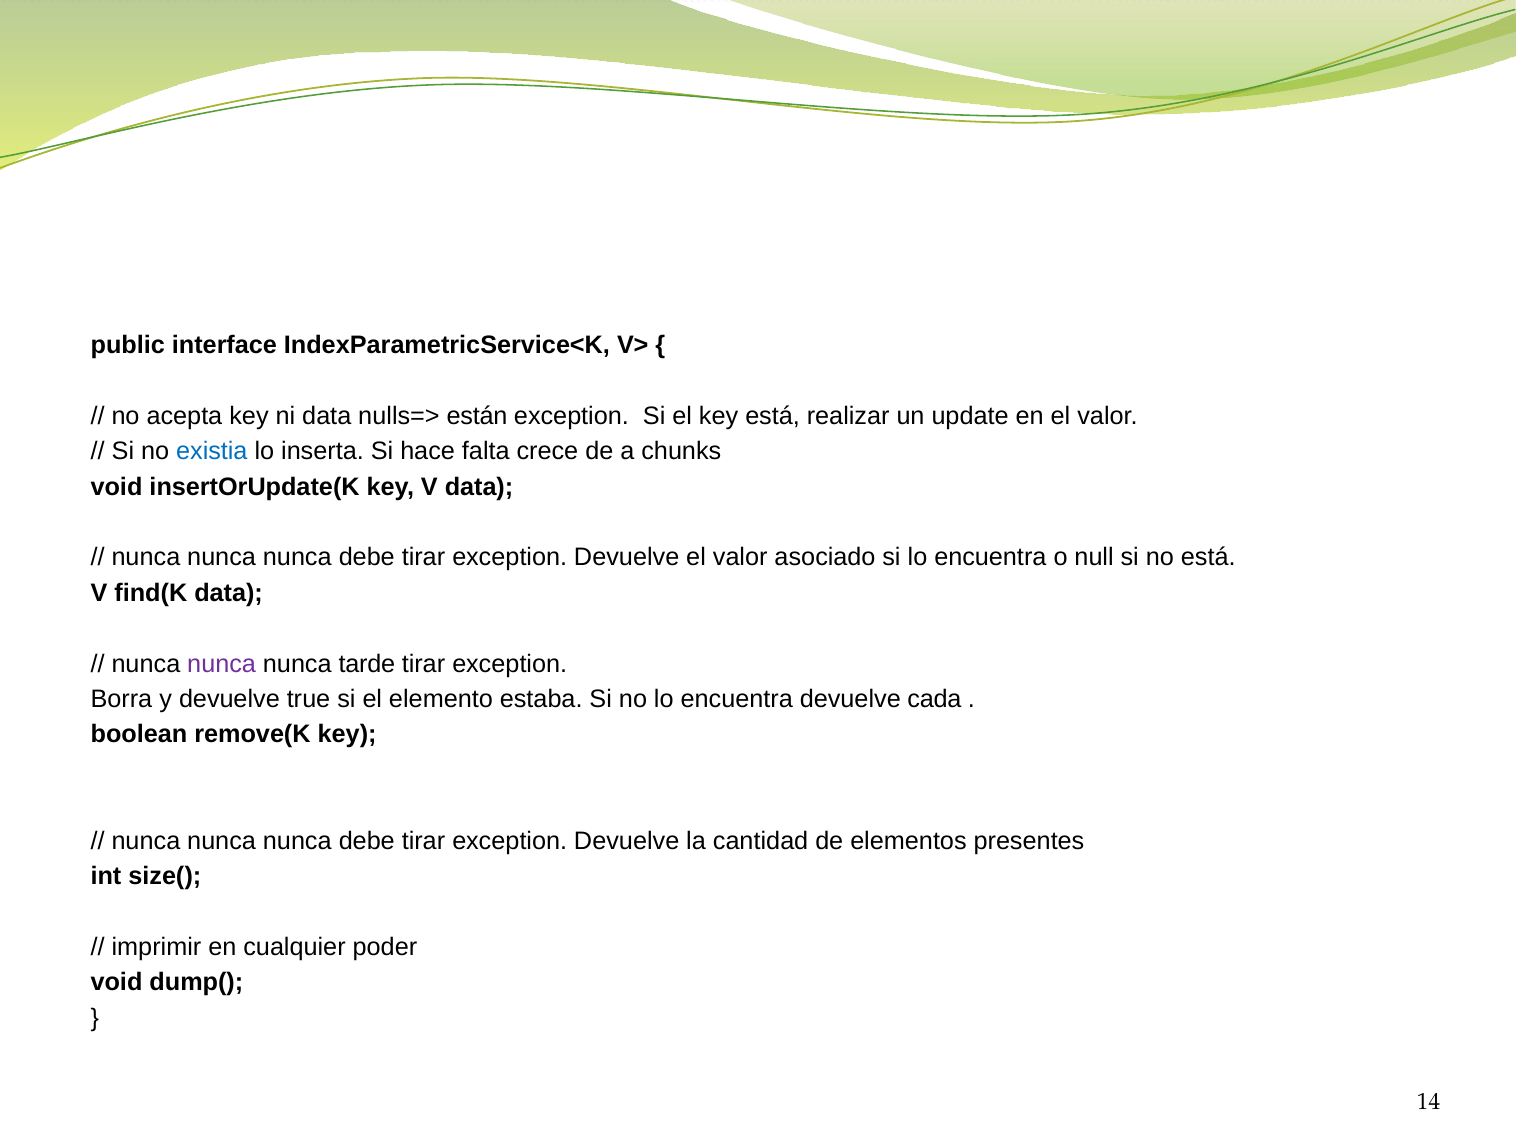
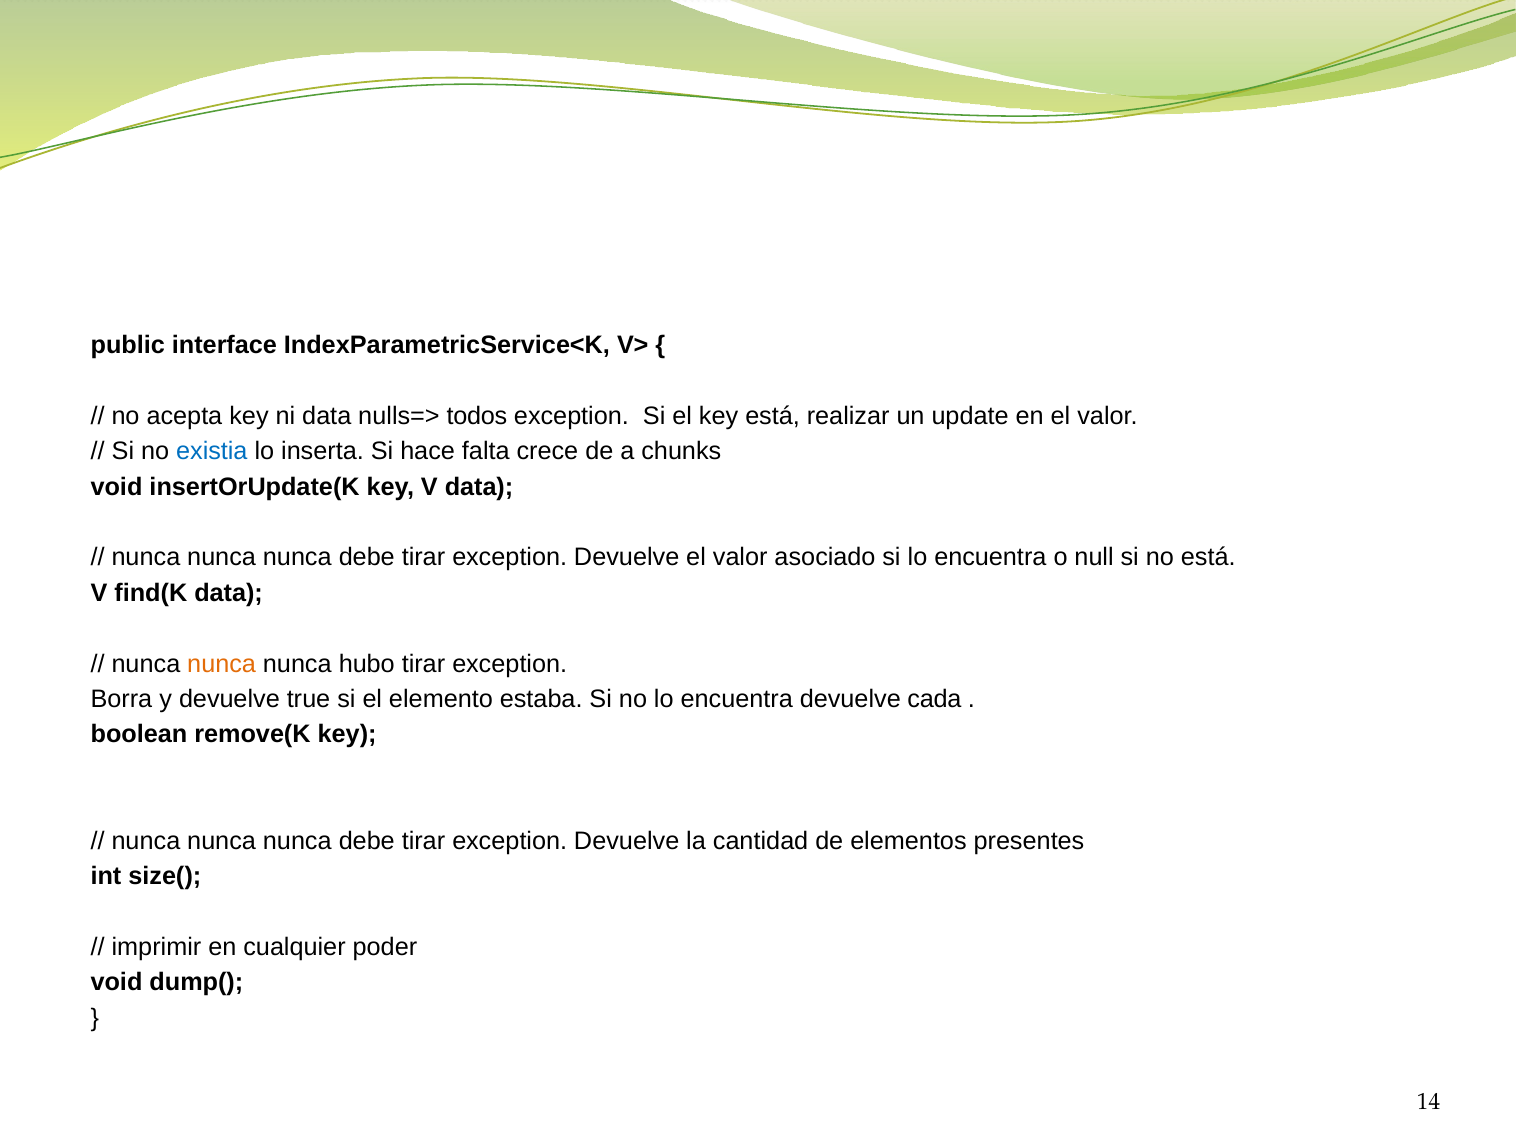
están: están -> todos (477, 416)
nunca colour: purple -> orange (222, 664)
tarde: tarde -> hubo (367, 664)
